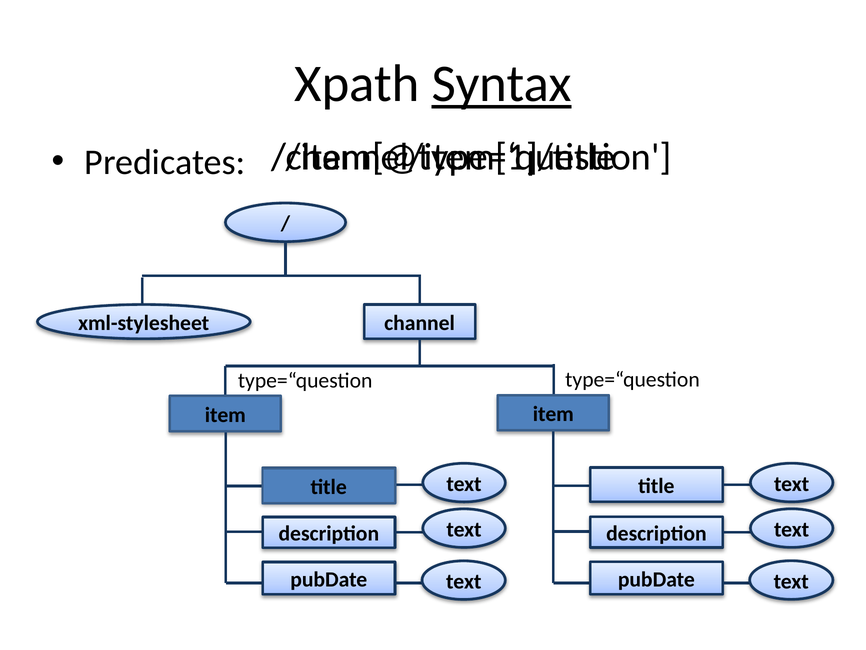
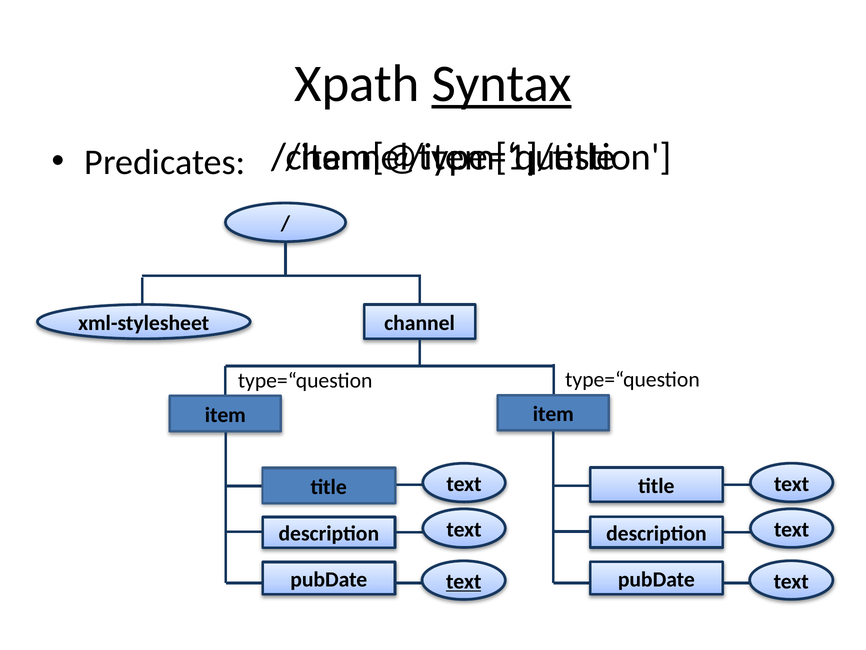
text underline: none -> present (464, 581)
